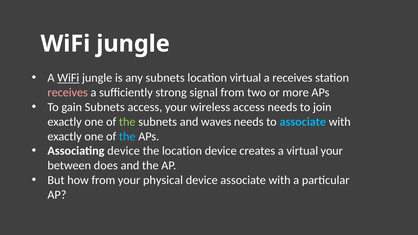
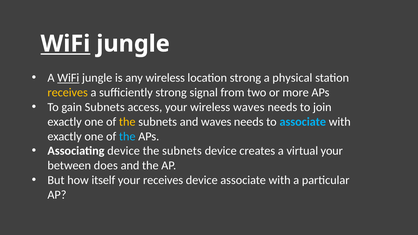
WiFi underline: none -> present (65, 44)
any subnets: subnets -> wireless (165, 78)
location virtual: virtual -> strong (245, 78)
a receives: receives -> physical (292, 78)
receives colour: pink -> yellow (68, 92)
wireless access: access -> waves (249, 107)
the colour: light green -> yellow (127, 122)
location: location -> subnets (182, 151)
how from: from -> itself (103, 180)
your physical: physical -> receives (163, 180)
